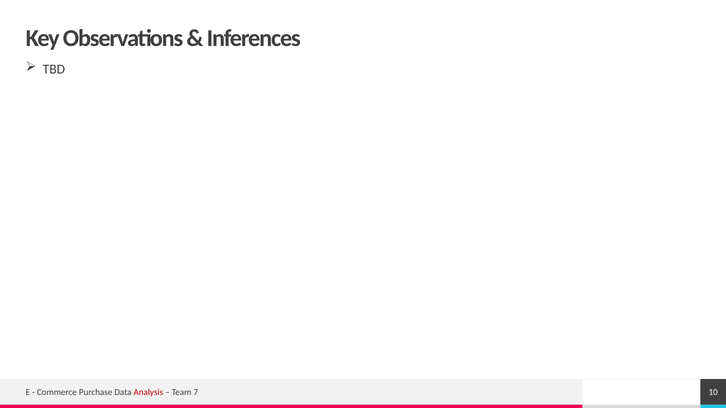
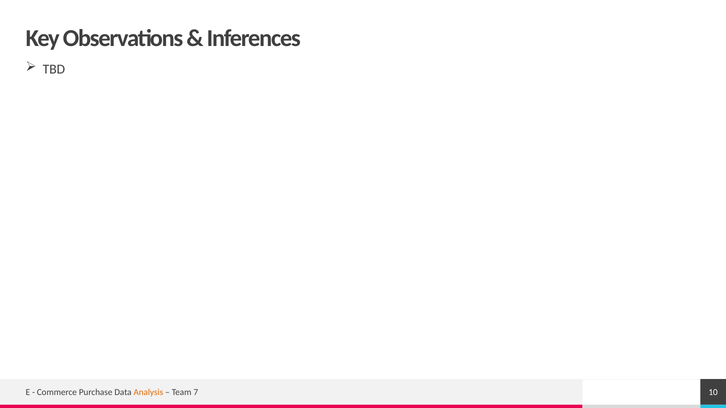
Analysis colour: red -> orange (148, 393)
